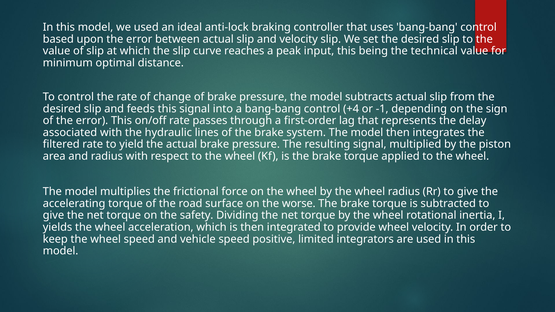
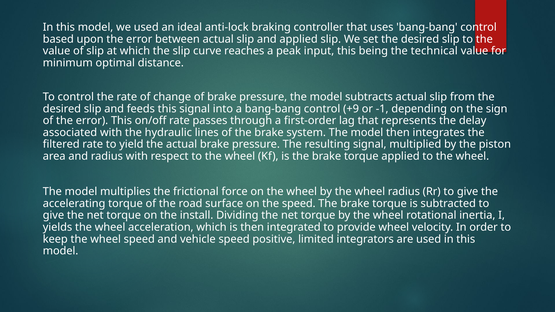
and velocity: velocity -> applied (299, 39)
+4: +4 -> +9 (351, 109)
the worse: worse -> speed (299, 204)
safety: safety -> install (197, 215)
